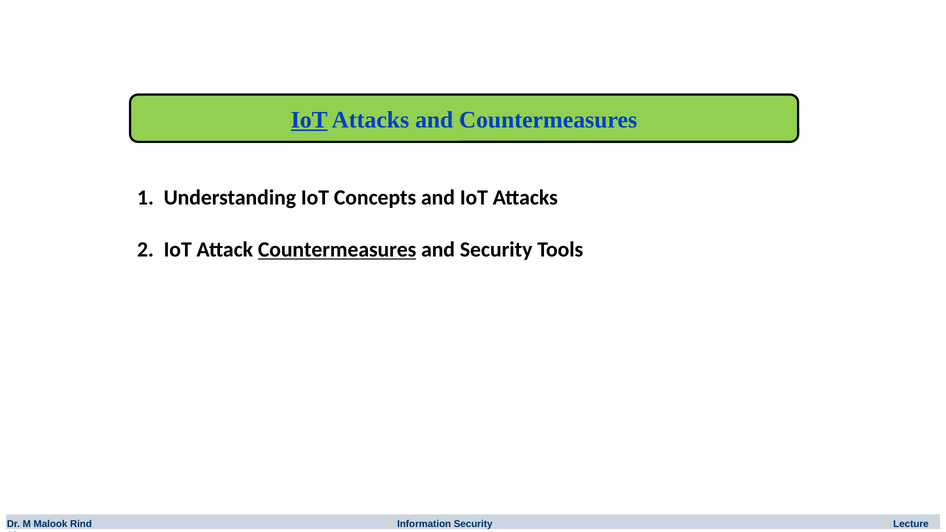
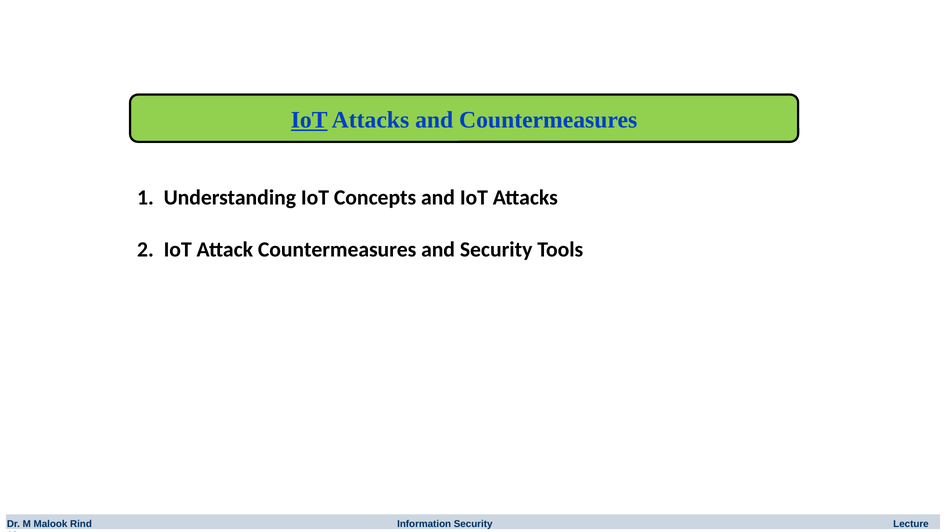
Countermeasures underline: present -> none (337, 250)
